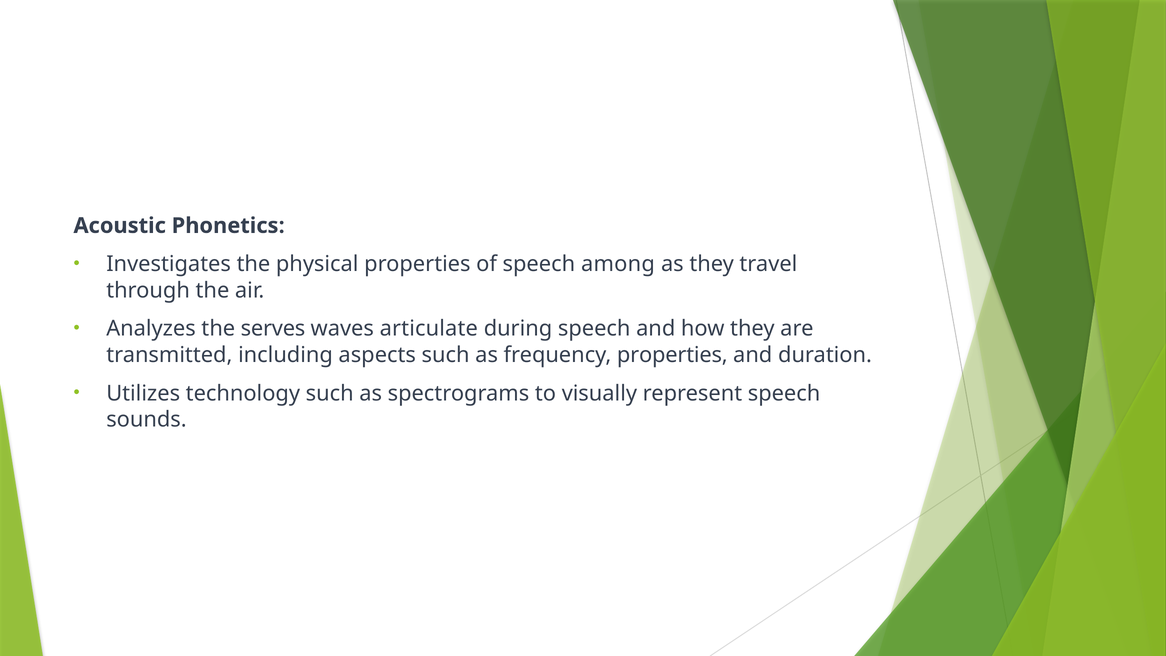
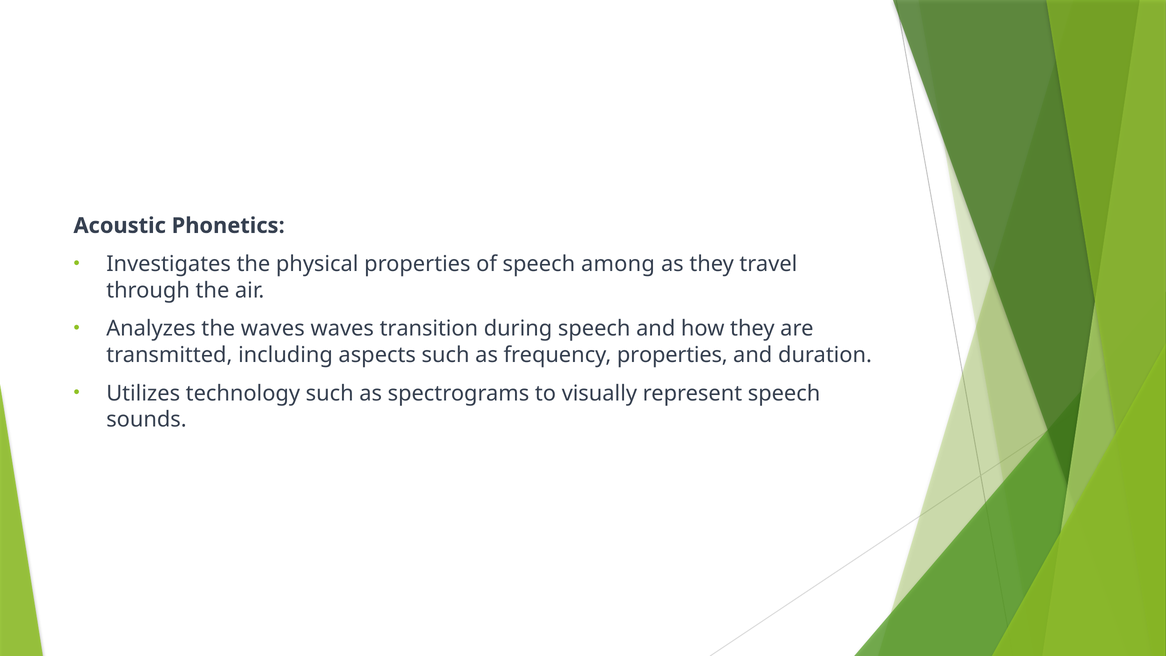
the serves: serves -> waves (273, 329)
articulate: articulate -> transition (429, 329)
